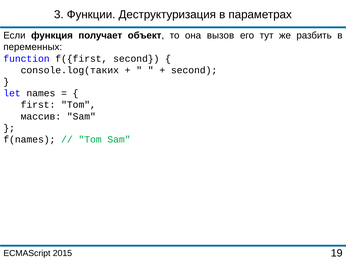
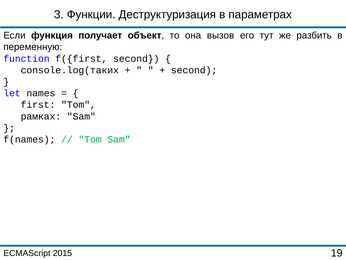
переменных: переменных -> переменную (33, 47)
массив: массив -> рамках (41, 116)
